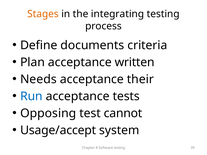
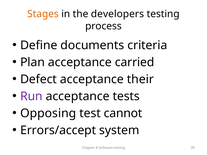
integrating: integrating -> developers (118, 14)
written: written -> carried (135, 62)
Needs: Needs -> Defect (39, 79)
Run colour: blue -> purple (31, 96)
Usage/accept: Usage/accept -> Errors/accept (58, 130)
